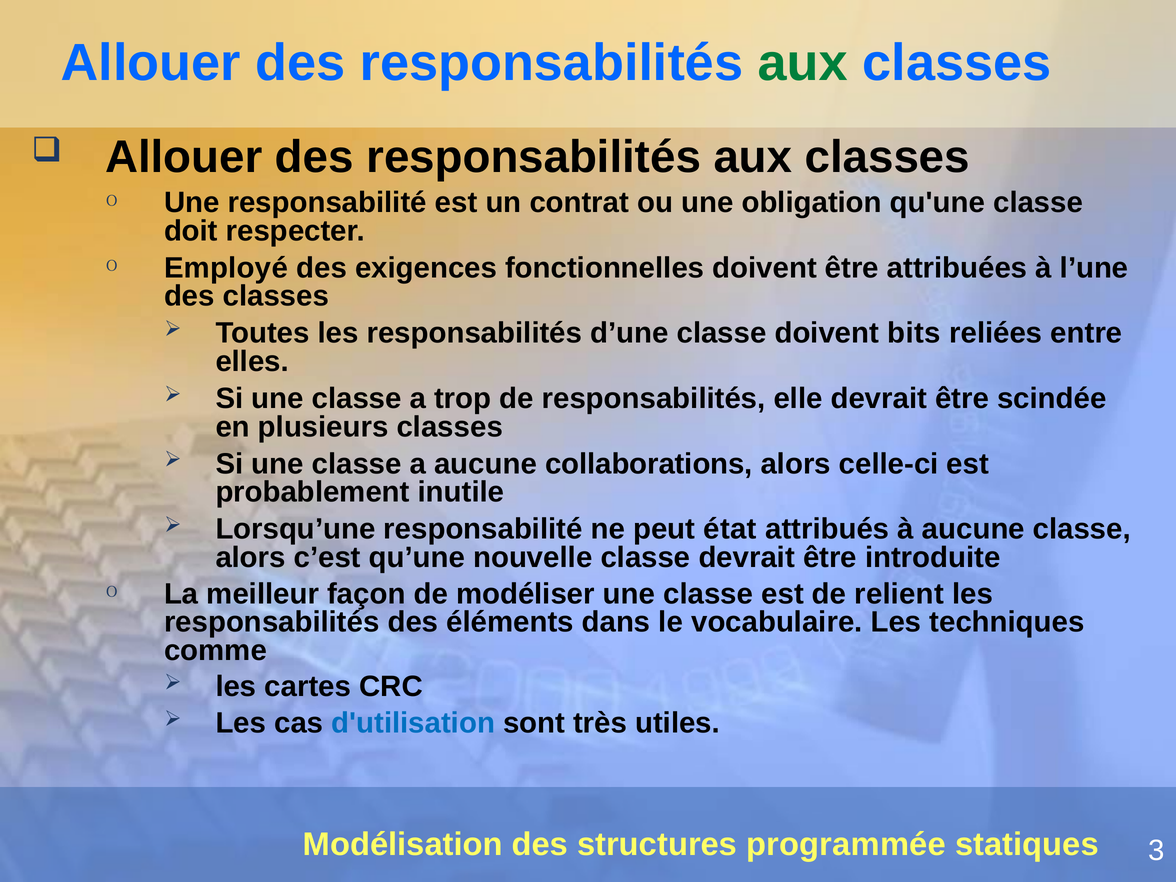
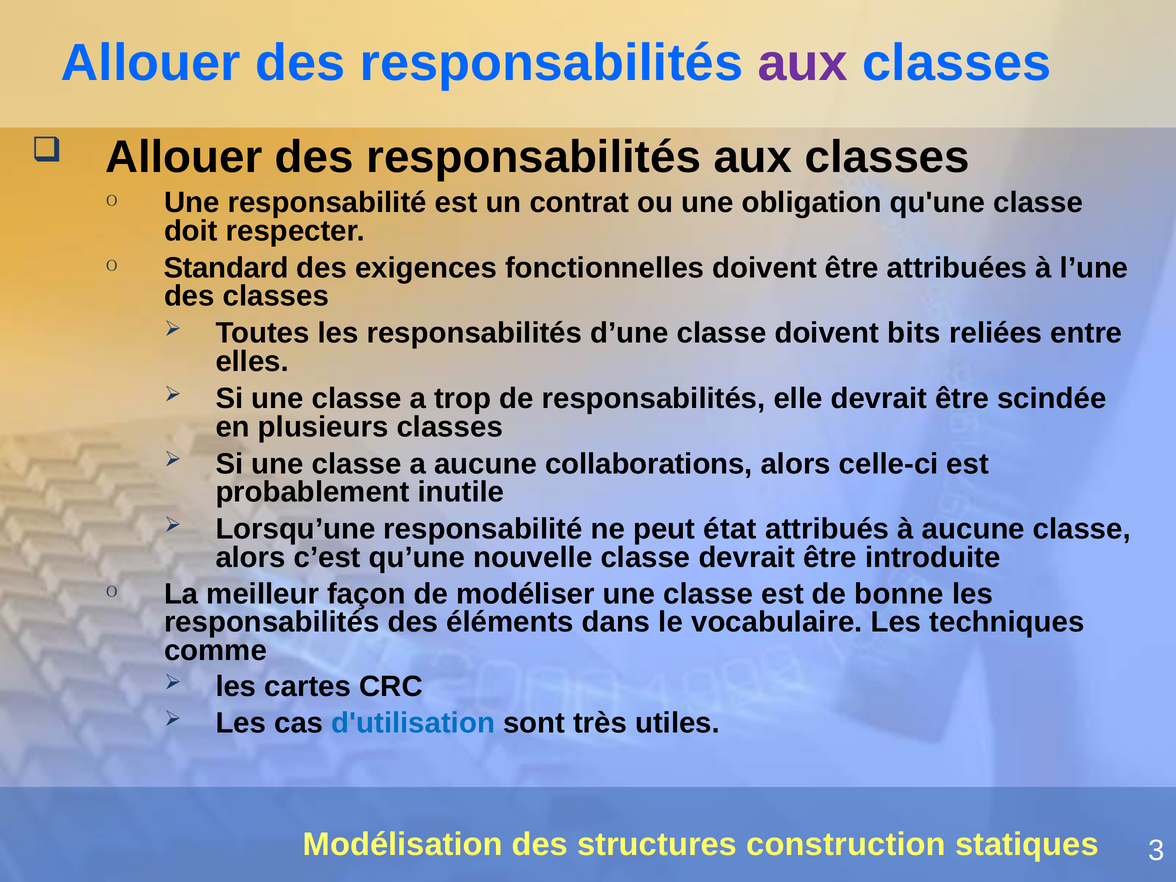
aux colour: green -> purple (803, 63)
Employé: Employé -> Standard (226, 268)
relient: relient -> bonne (899, 594)
programmée: programmée -> construction (846, 844)
